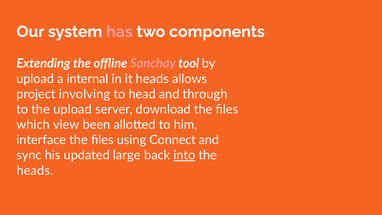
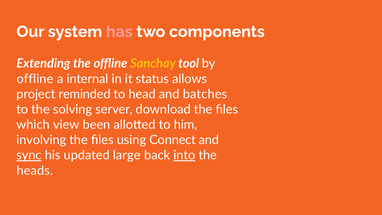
Sanchay colour: pink -> yellow (153, 64)
upload: upload -> offline (35, 79)
it heads: heads -> status (152, 79)
involving: involving -> reminded (85, 94)
through: through -> batches (205, 94)
the upload: upload -> solving (73, 109)
interface: interface -> involving (41, 140)
sync underline: none -> present (29, 155)
